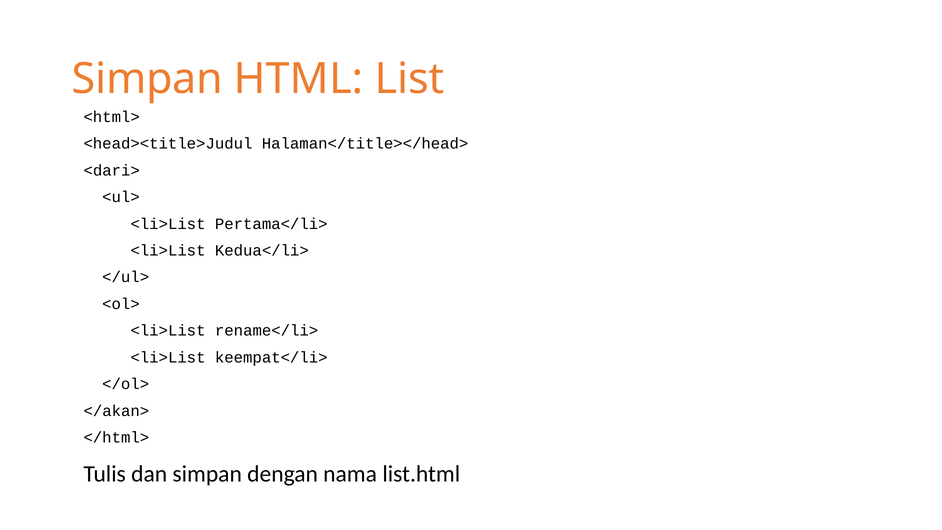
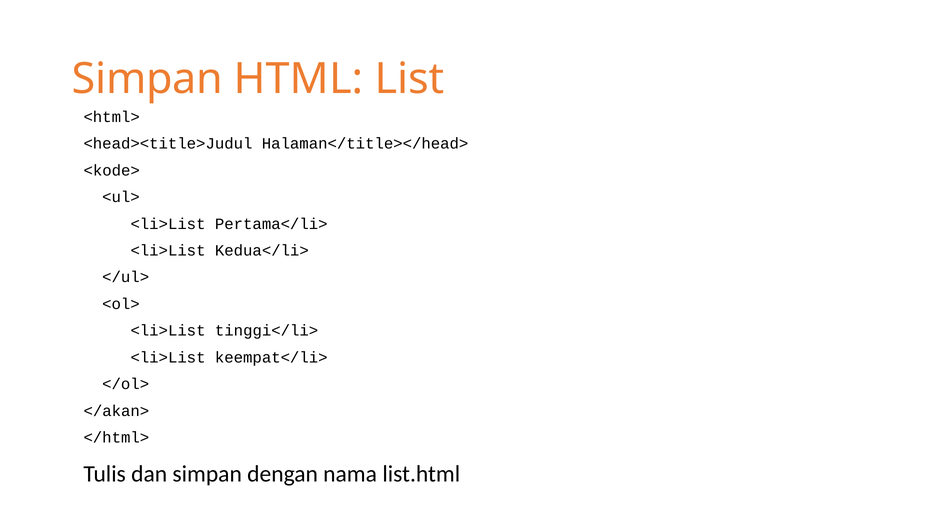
<dari>: <dari> -> <kode> (112, 170)
rename</li>: rename</li> -> tinggi</li> (267, 331)
